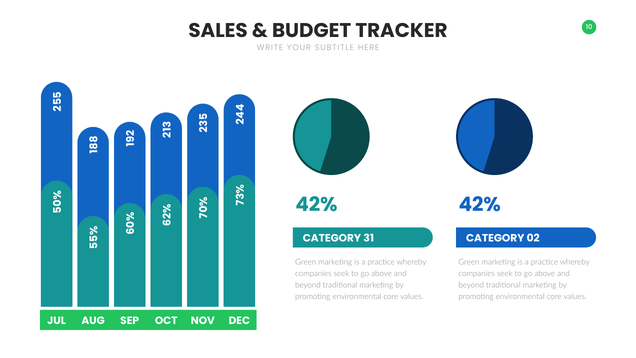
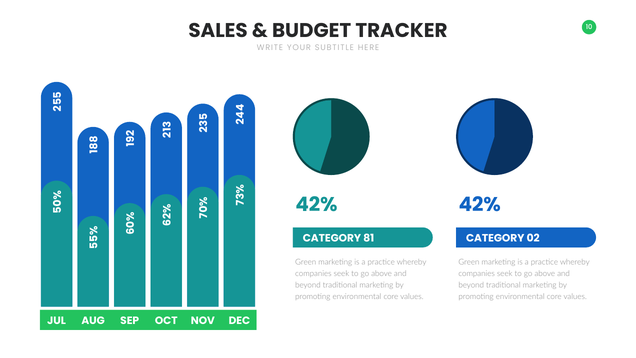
31: 31 -> 81 (369, 238)
